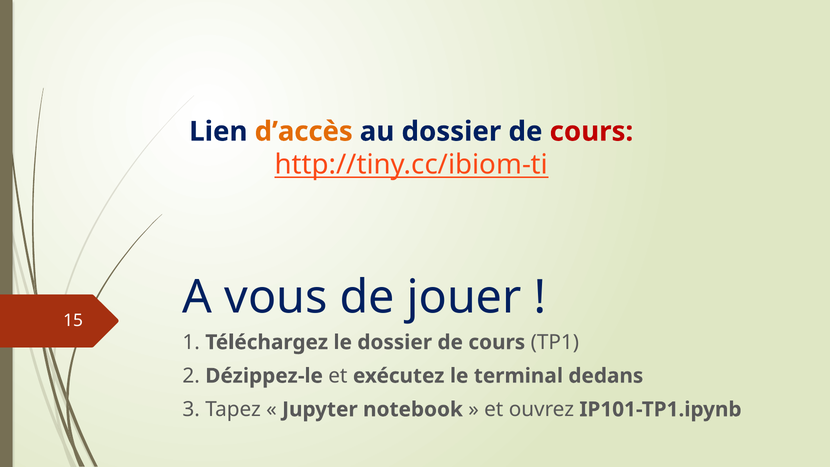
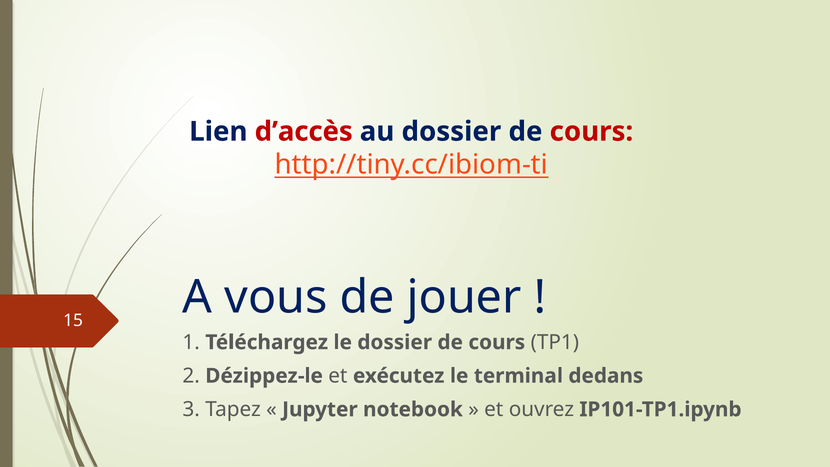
d’accès colour: orange -> red (304, 131)
